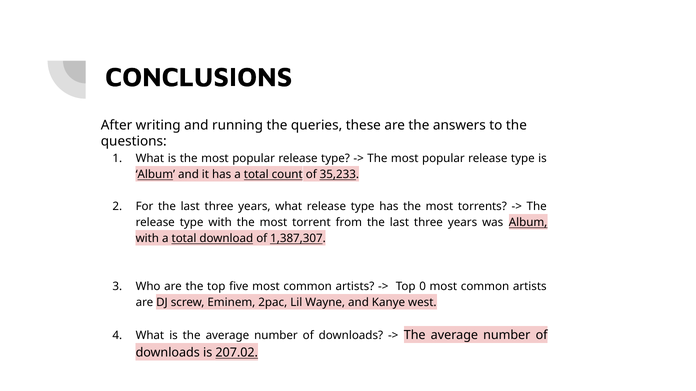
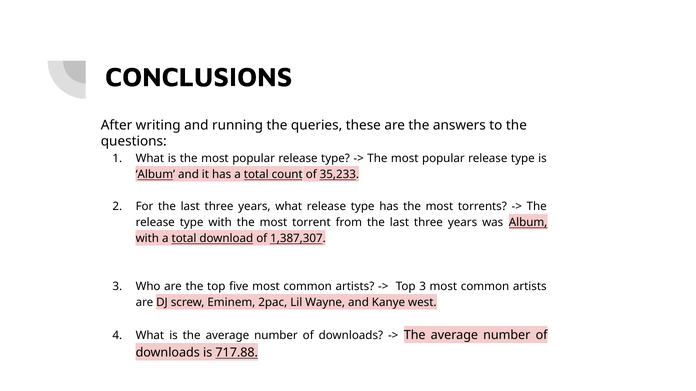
Top 0: 0 -> 3 (423, 287)
207.02: 207.02 -> 717.88 (237, 353)
